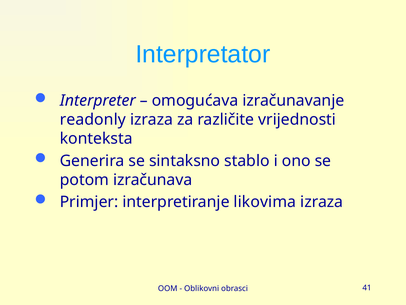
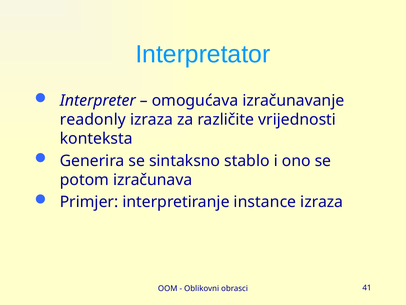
likovima: likovima -> instance (265, 202)
